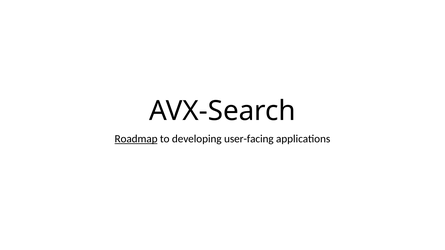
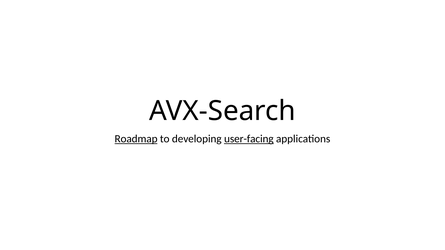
user-facing underline: none -> present (249, 139)
